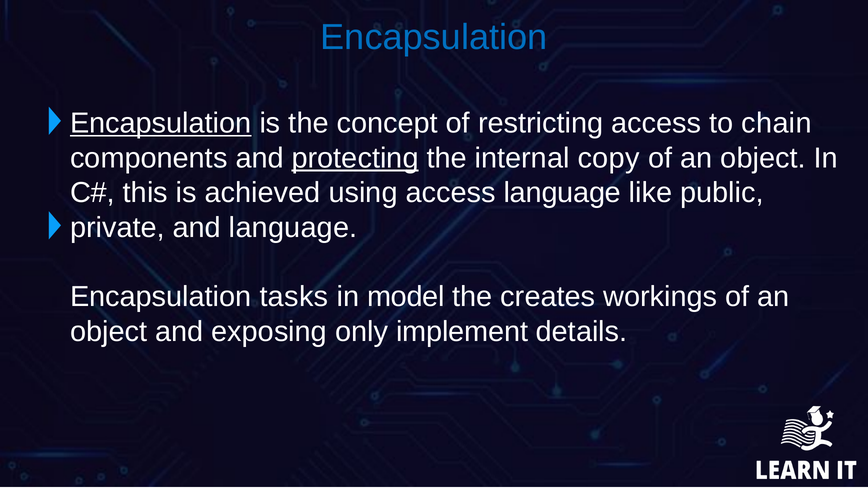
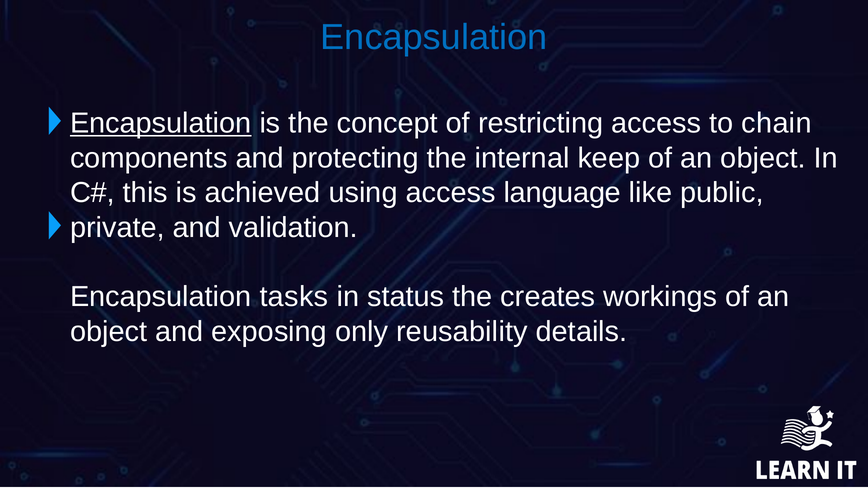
protecting underline: present -> none (355, 158)
copy: copy -> keep (609, 158)
and language: language -> validation (293, 228)
model: model -> status (406, 297)
implement: implement -> reusability (462, 332)
